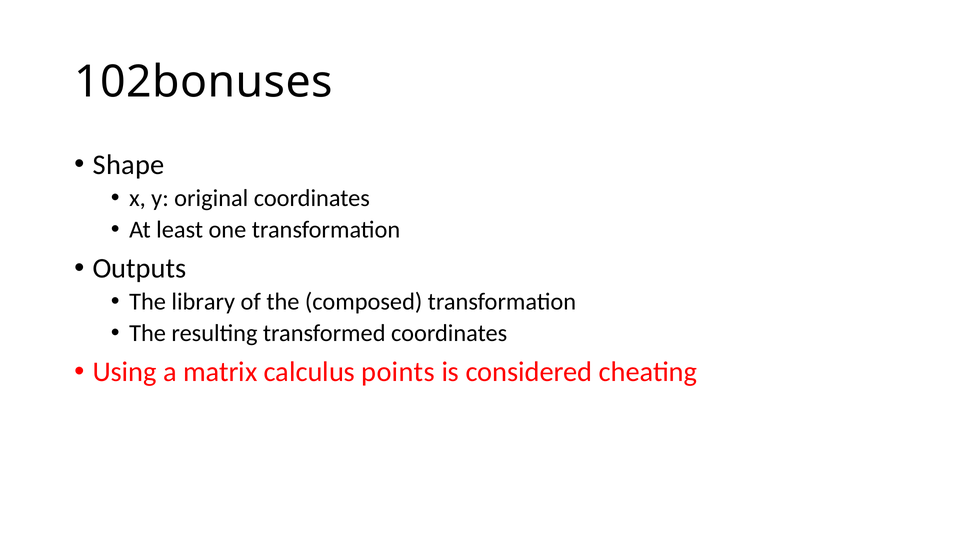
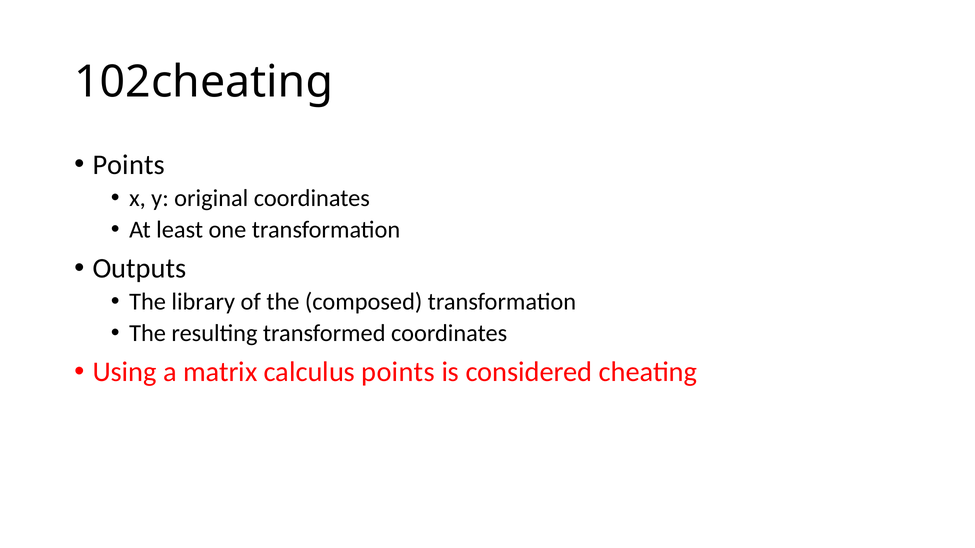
102bonuses: 102bonuses -> 102cheating (204, 82)
Shape: Shape -> Points (129, 165)
